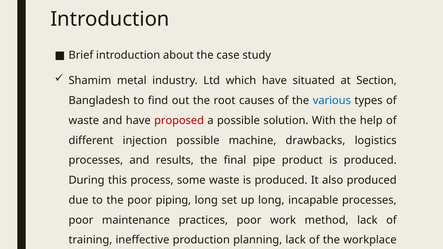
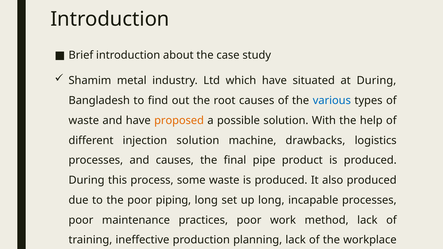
at Section: Section -> During (376, 81)
proposed colour: red -> orange (179, 121)
injection possible: possible -> solution (198, 141)
and results: results -> causes (175, 160)
